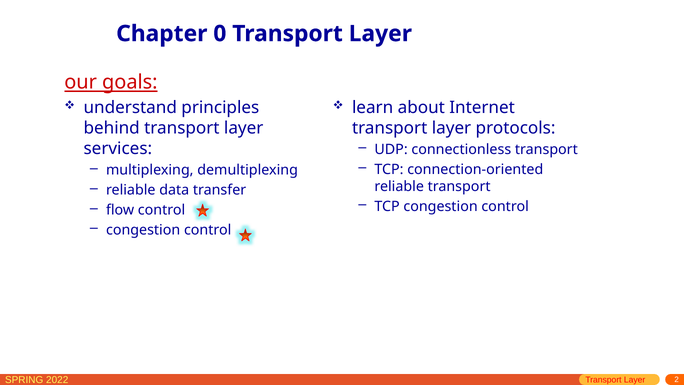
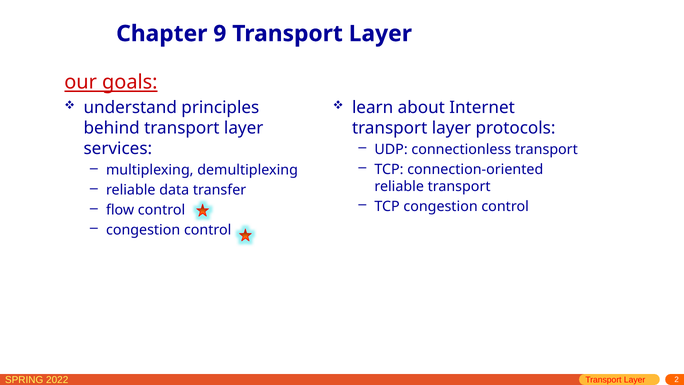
0: 0 -> 9 (220, 34)
